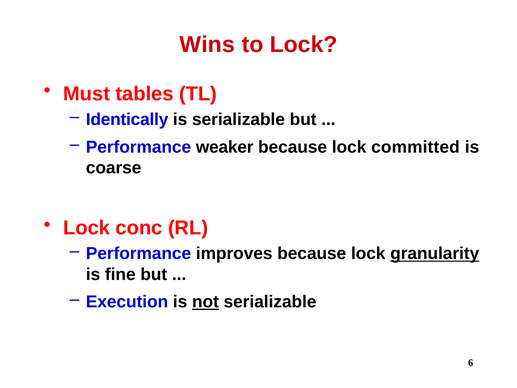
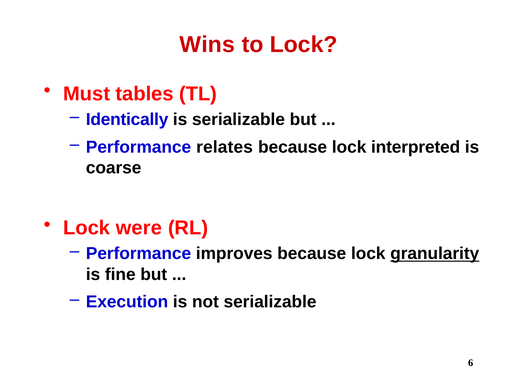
weaker: weaker -> relates (225, 147)
committed: committed -> interpreted (416, 147)
conc: conc -> were (139, 228)
not underline: present -> none (205, 302)
